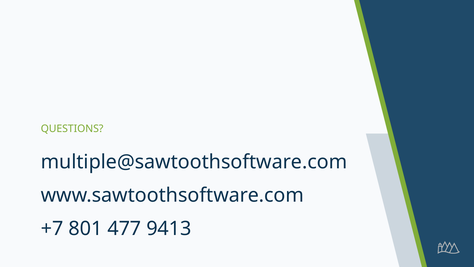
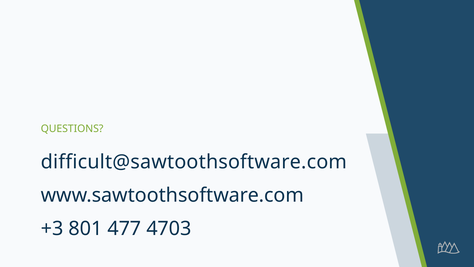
multiple@sawtoothsoftware.com: multiple@sawtoothsoftware.com -> difficult@sawtoothsoftware.com (194, 162)
+7: +7 -> +3 (52, 228)
9413: 9413 -> 4703 (169, 228)
